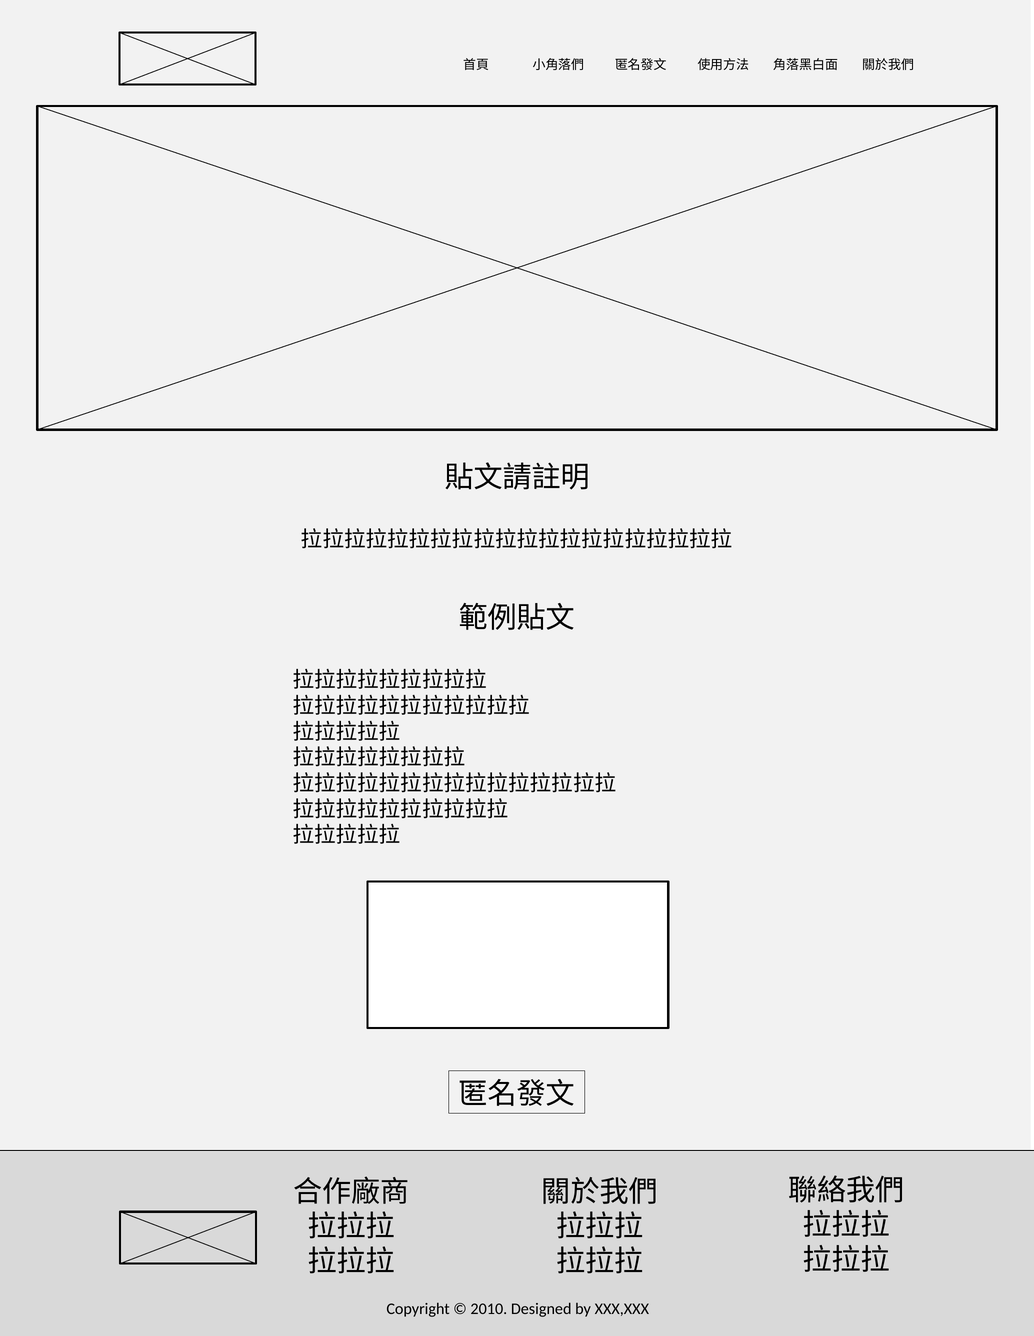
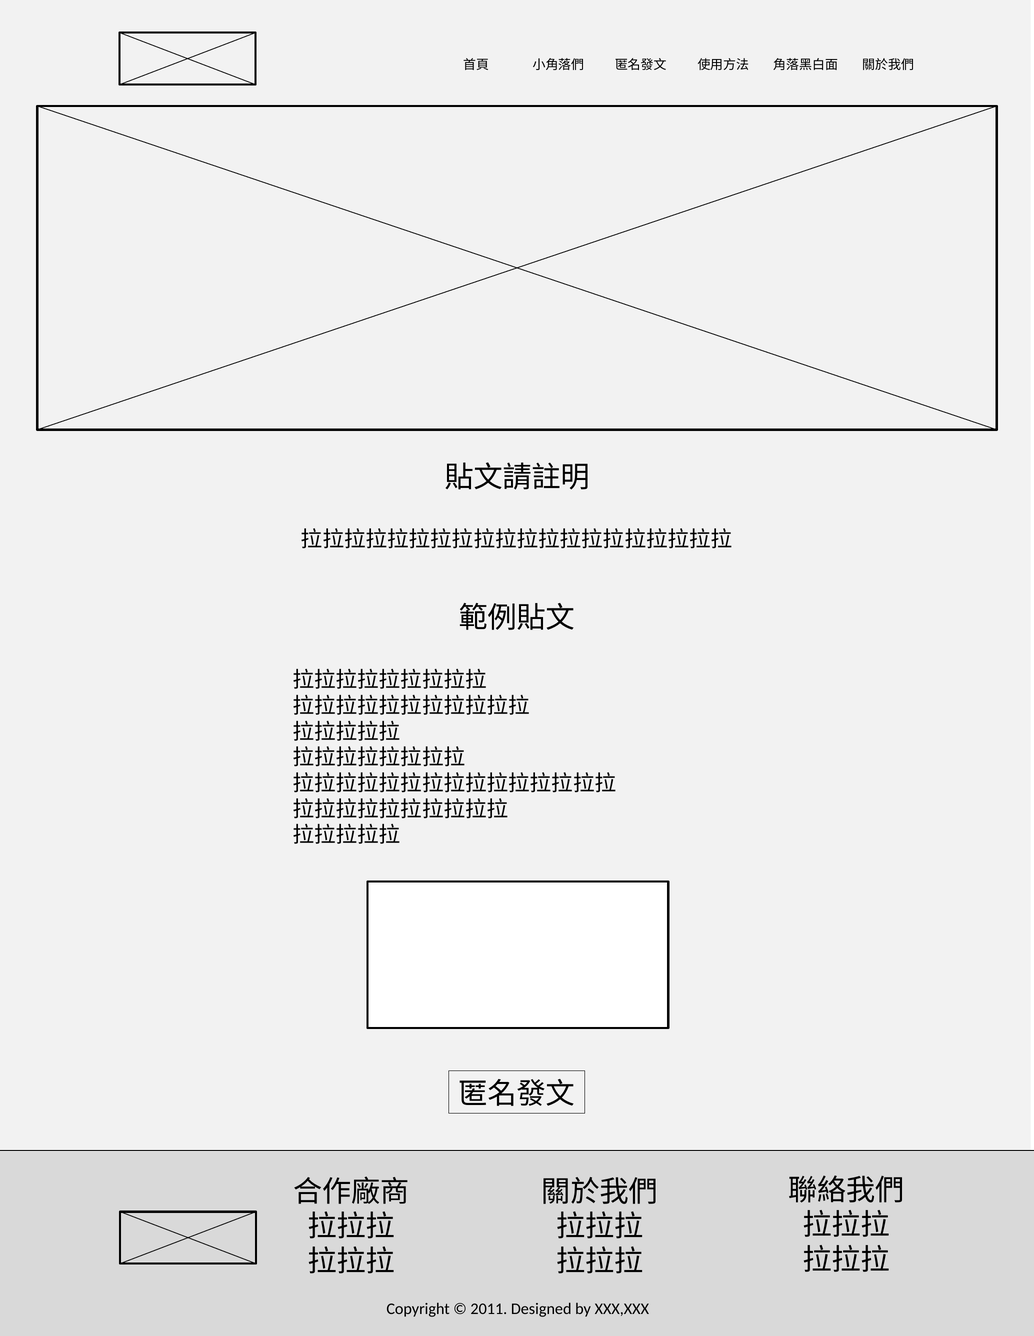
2010: 2010 -> 2011 (489, 1308)
